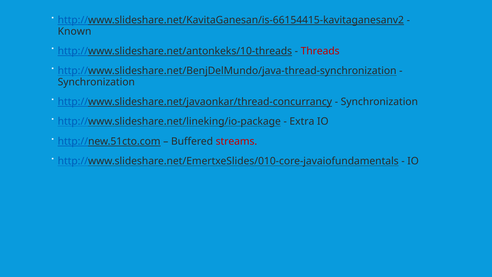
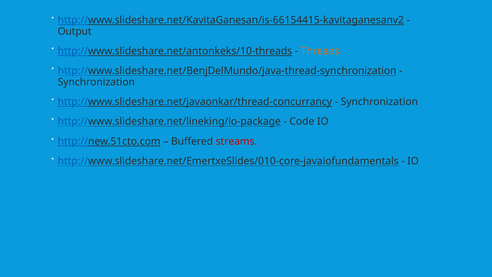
Known: Known -> Output (75, 31)
Threads colour: red -> orange (320, 51)
Extra: Extra -> Code (302, 121)
